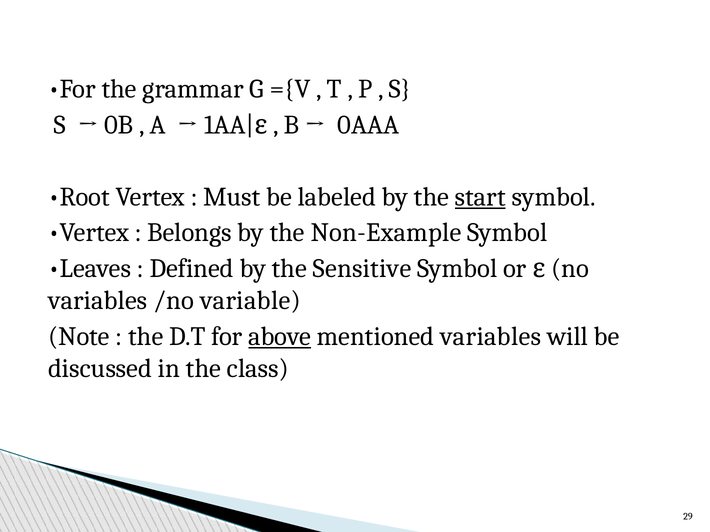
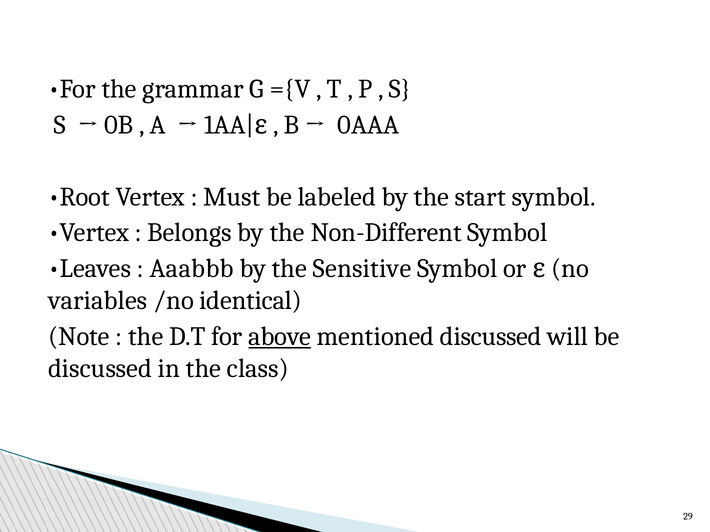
start underline: present -> none (480, 197)
Non-Example: Non-Example -> Non-Different (386, 233)
Defined: Defined -> Aaabbb (192, 269)
variable: variable -> identical (251, 301)
mentioned variables: variables -> discussed (491, 337)
